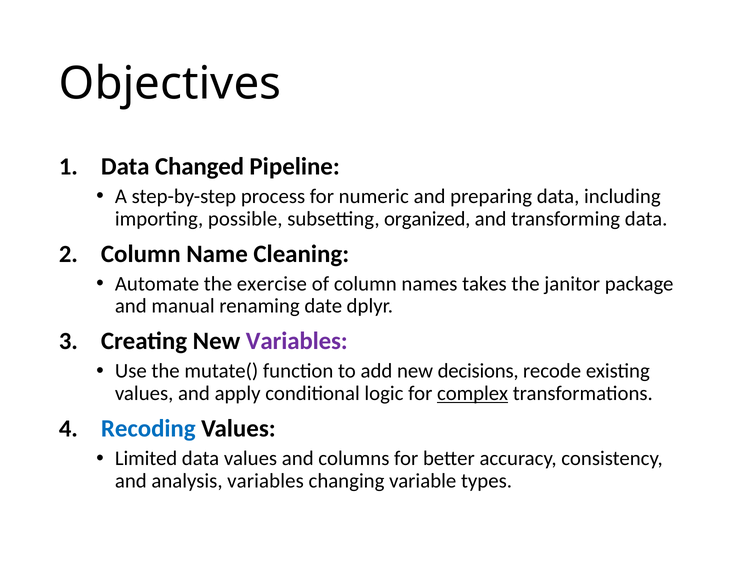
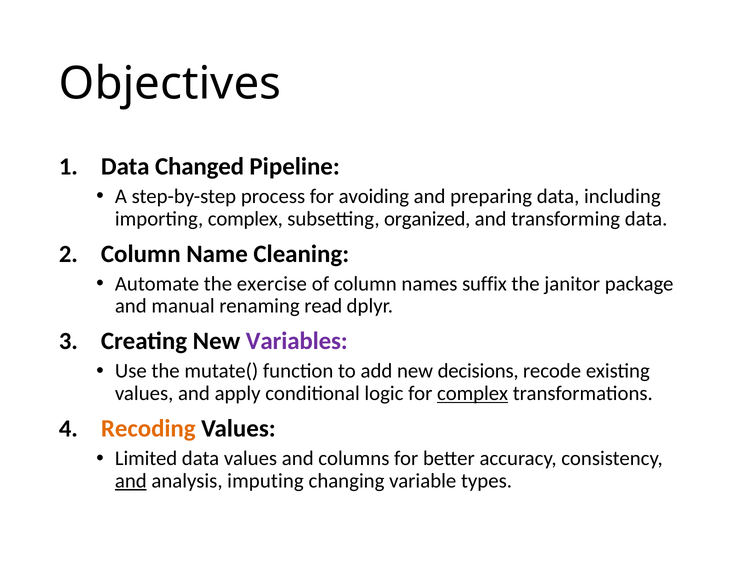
numeric: numeric -> avoiding (374, 196)
importing possible: possible -> complex (245, 219)
takes: takes -> suffix (484, 284)
date: date -> read (323, 306)
Recoding colour: blue -> orange (148, 429)
and underline: none -> present (131, 481)
analysis variables: variables -> imputing (265, 481)
